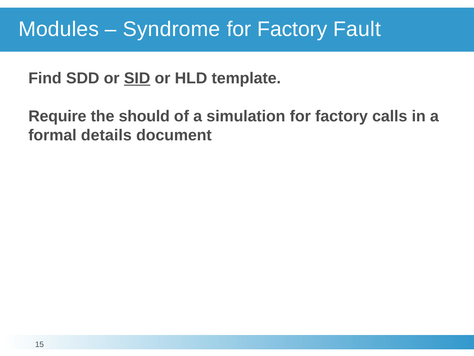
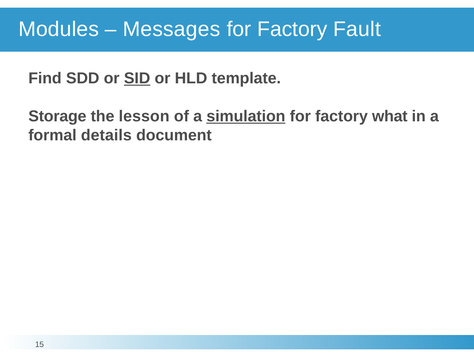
Syndrome: Syndrome -> Messages (172, 29)
Require: Require -> Storage (57, 116)
should: should -> lesson (144, 116)
simulation underline: none -> present (246, 116)
calls: calls -> what (390, 116)
